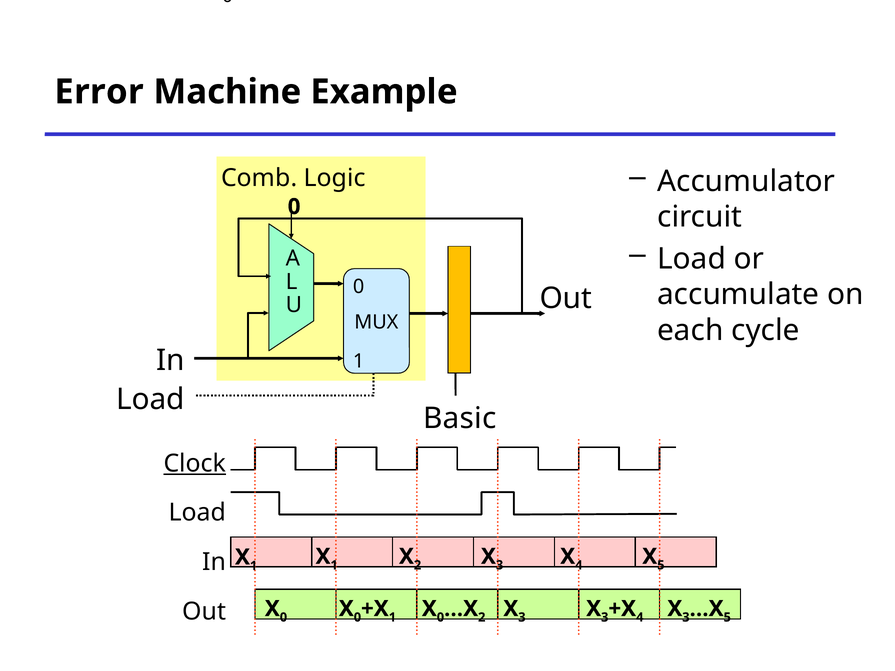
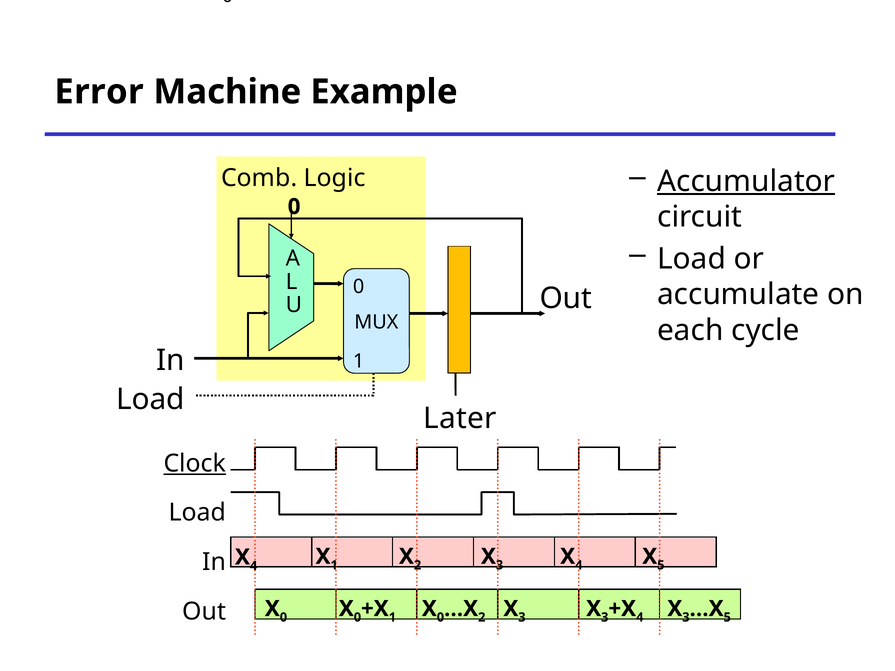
Accumulator underline: none -> present (746, 181)
Basic: Basic -> Later (460, 419)
1: 1 -> 4 (254, 566)
